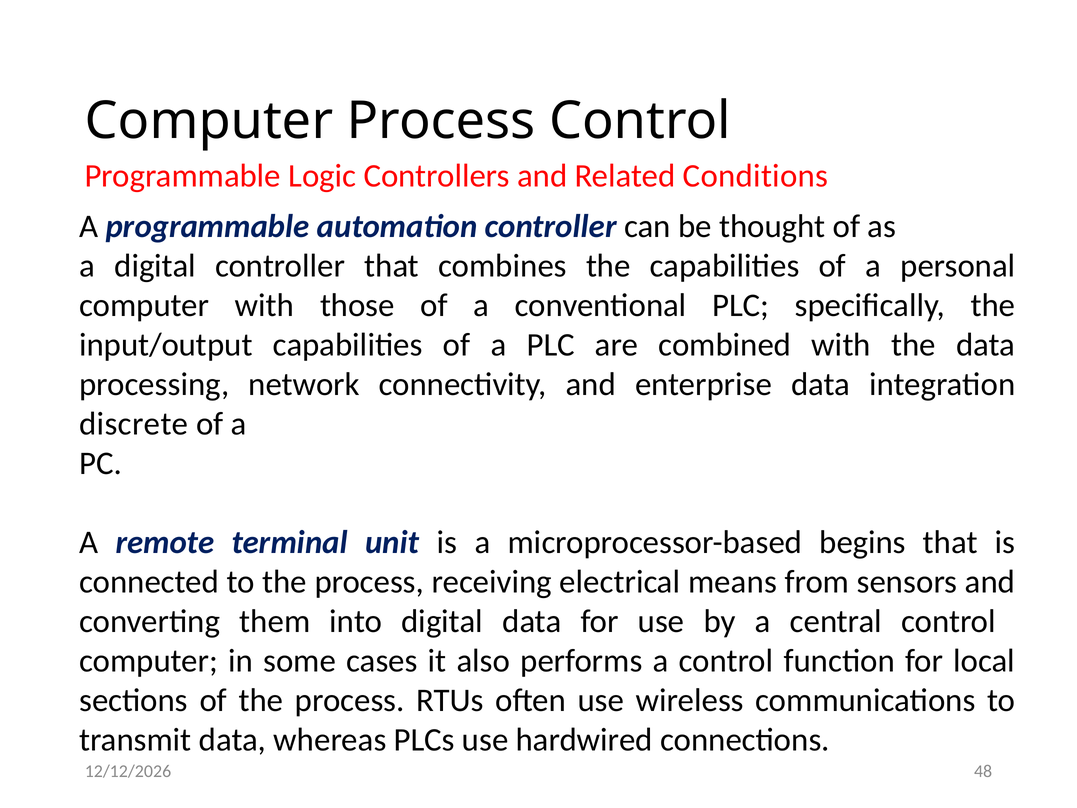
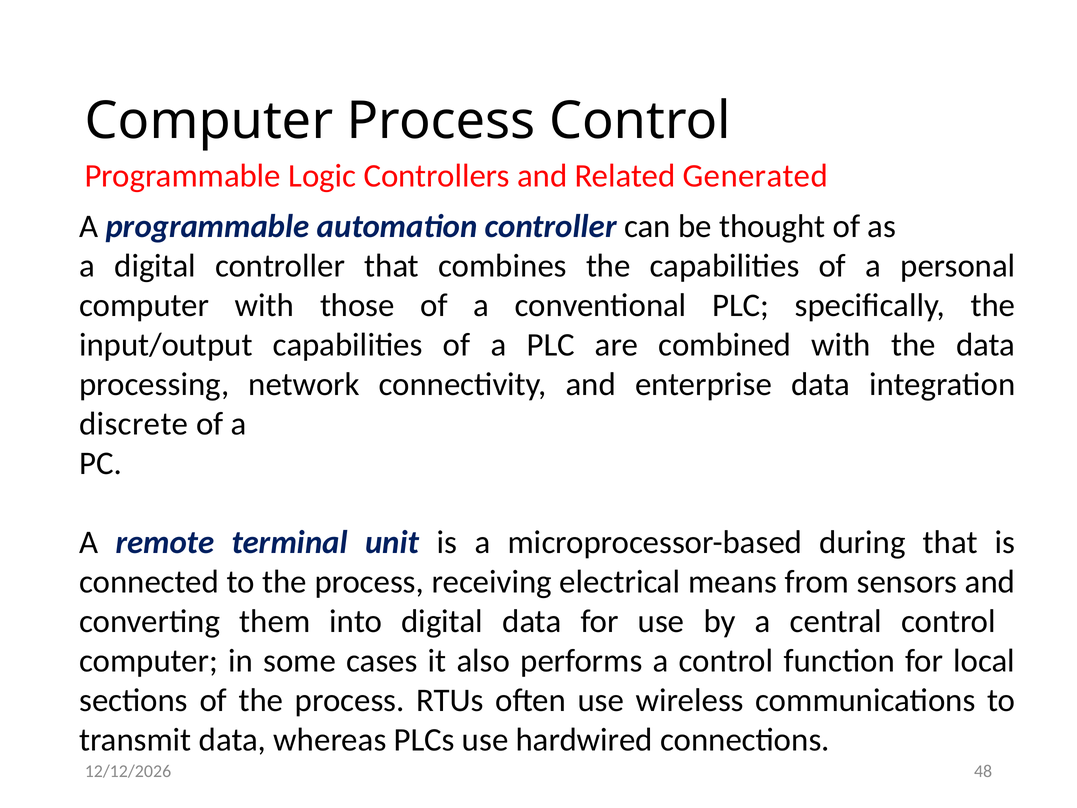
Conditions: Conditions -> Generated (755, 176)
begins: begins -> during (862, 542)
